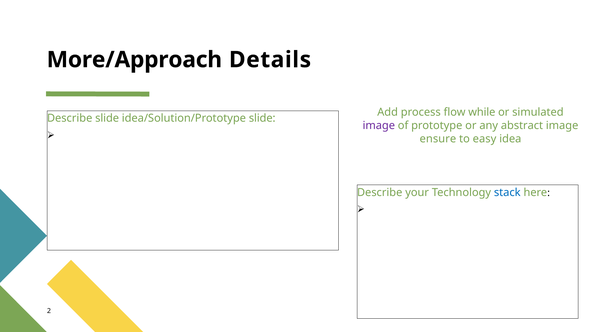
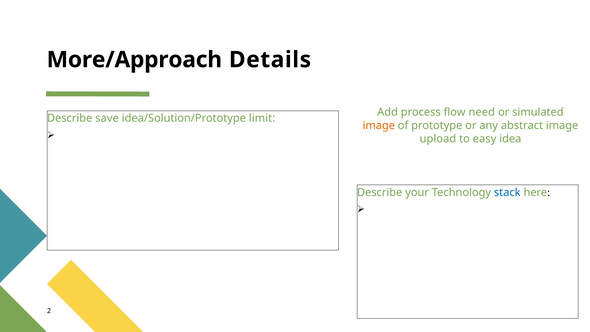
while: while -> need (482, 112)
Describe slide: slide -> save (107, 118)
idea/Solution/Prototype slide: slide -> limit (262, 118)
image colour: purple -> orange (379, 125)
ensure: ensure -> upload (438, 139)
